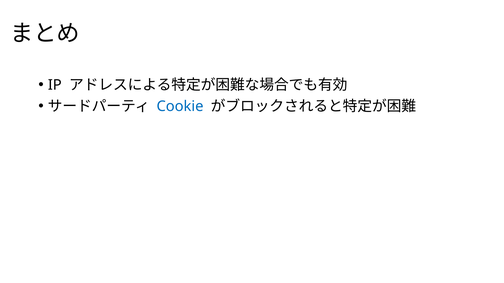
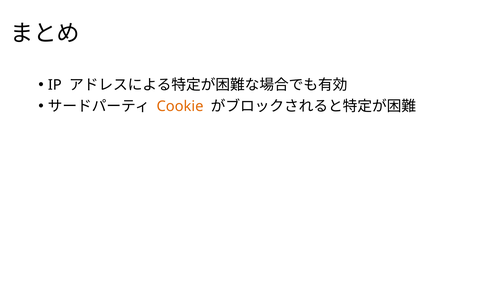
Cookie colour: blue -> orange (180, 106)
